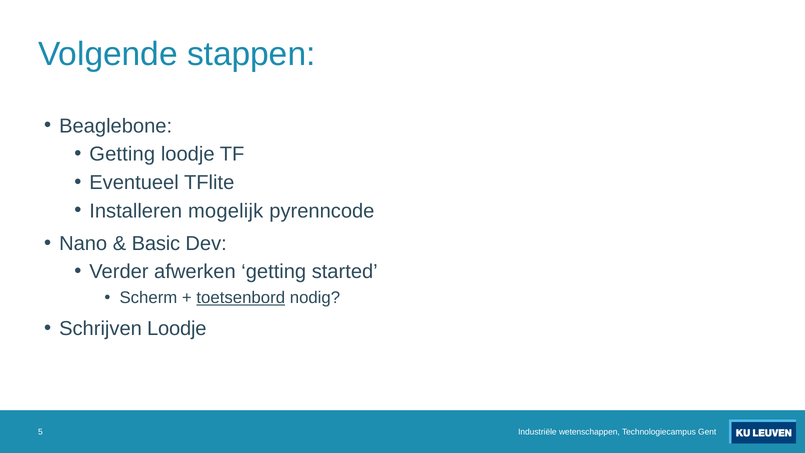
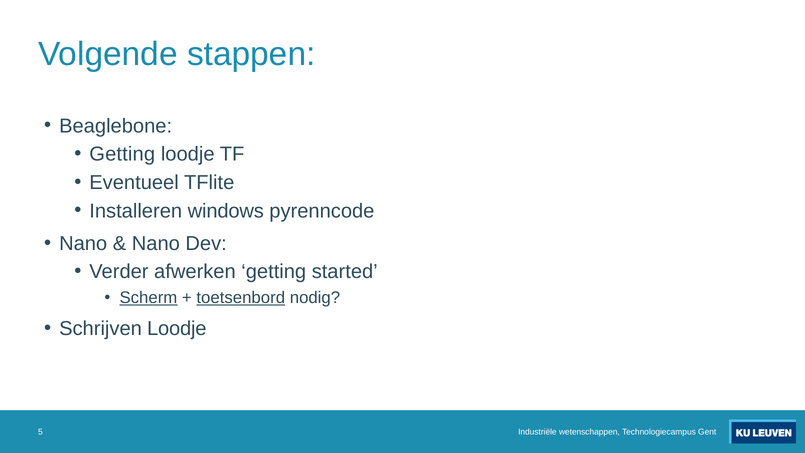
mogelijk: mogelijk -> windows (226, 211)
Basic: Basic -> Nano (156, 243)
Scherm underline: none -> present (148, 298)
